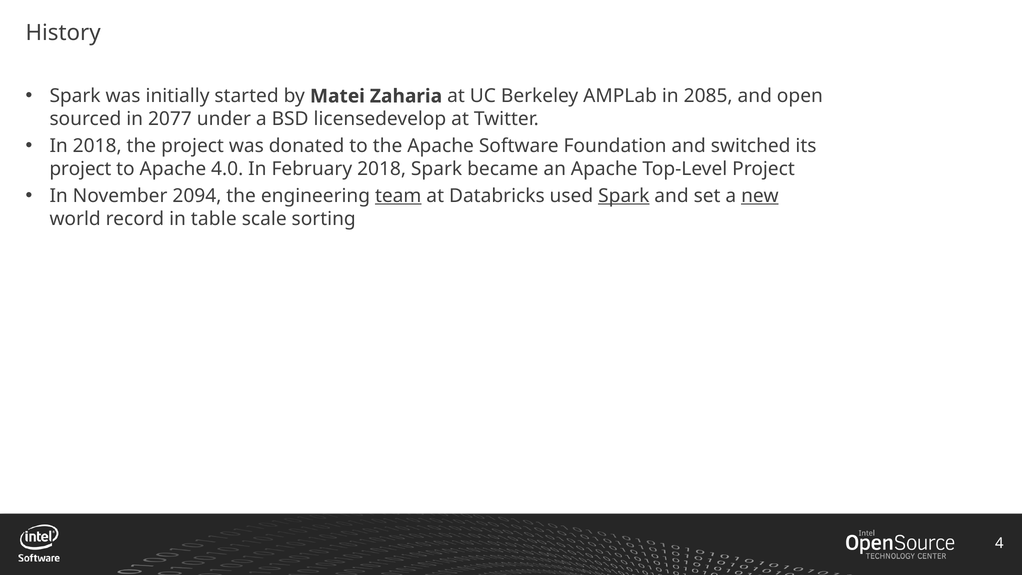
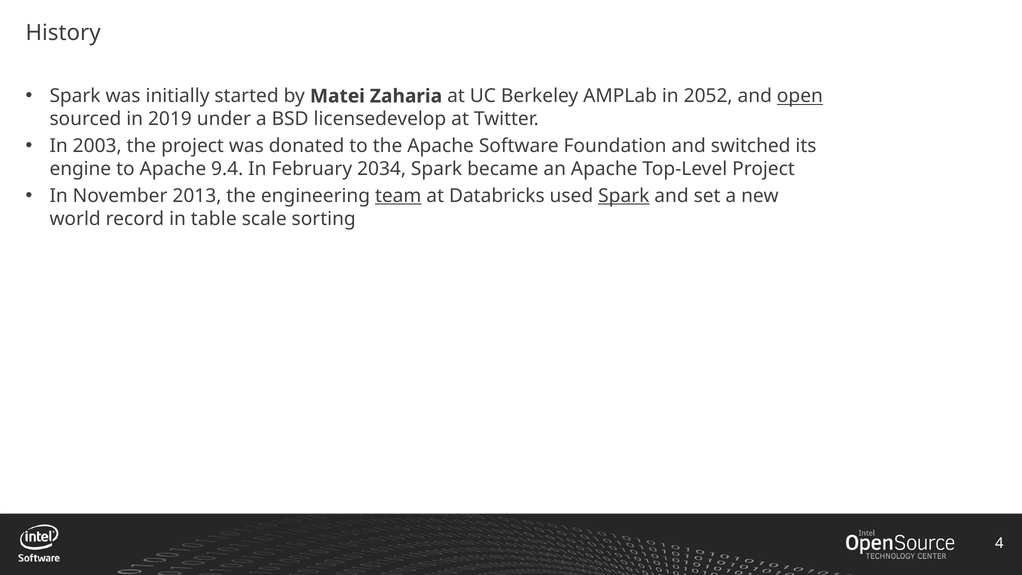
2085: 2085 -> 2052 (708, 96)
open underline: none -> present (800, 96)
2077: 2077 -> 2019 (170, 119)
In 2018: 2018 -> 2003 (97, 146)
project: project -> engine (80, 169)
4.0: 4.0 -> 9.4 (227, 169)
February 2018: 2018 -> 2034 (382, 169)
2094: 2094 -> 2013 (197, 196)
new underline: present -> none (760, 196)
